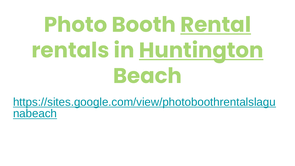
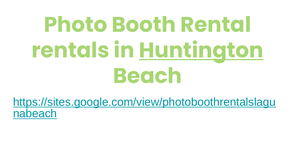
Rental underline: present -> none (216, 25)
